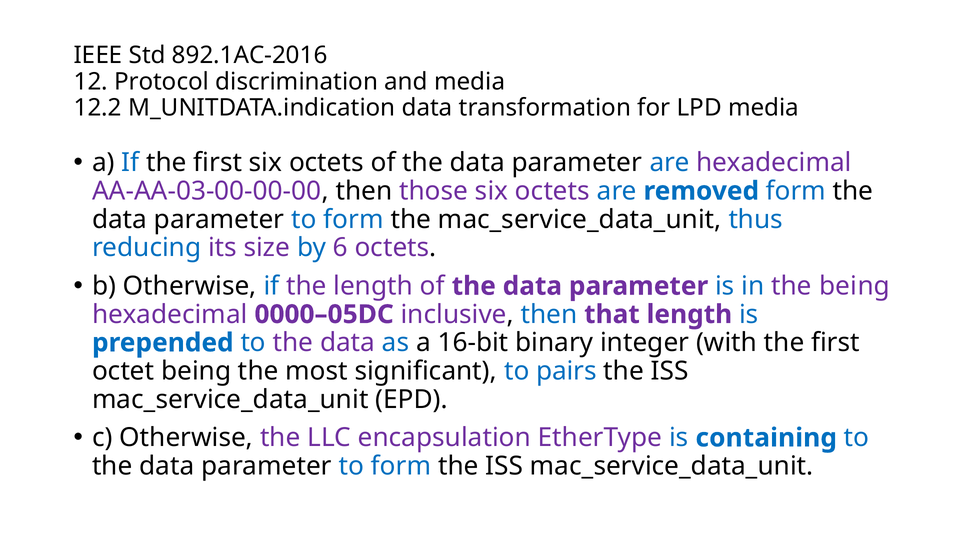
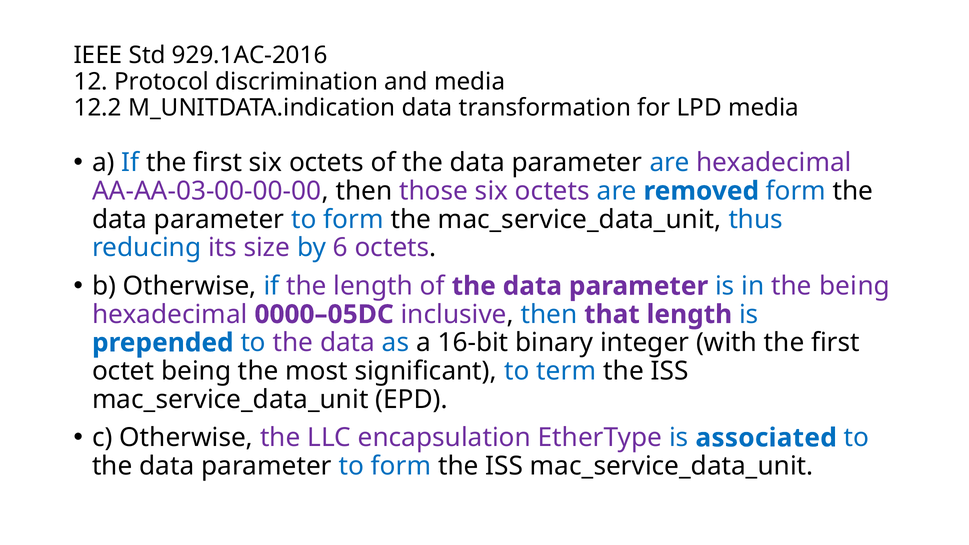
892.1AC-2016: 892.1AC-2016 -> 929.1AC-2016 (250, 55)
pairs: pairs -> term (566, 371)
containing: containing -> associated (766, 438)
